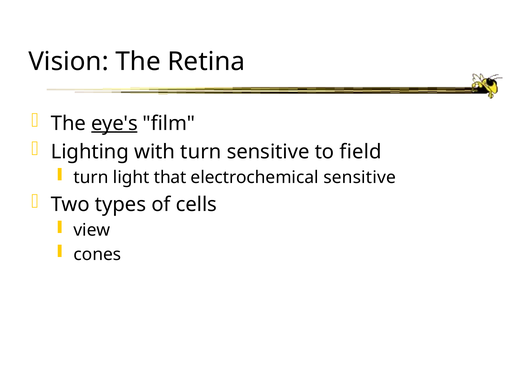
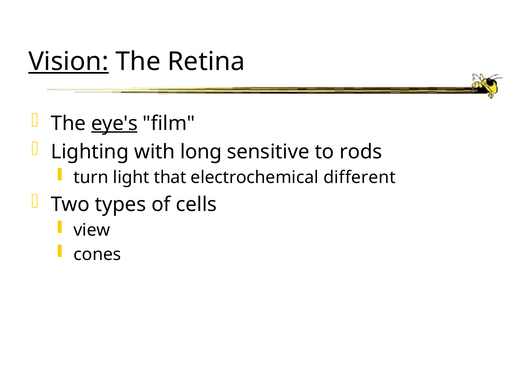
Vision underline: none -> present (69, 62)
with turn: turn -> long (201, 152)
field: field -> rods (361, 152)
electrochemical sensitive: sensitive -> different (360, 178)
